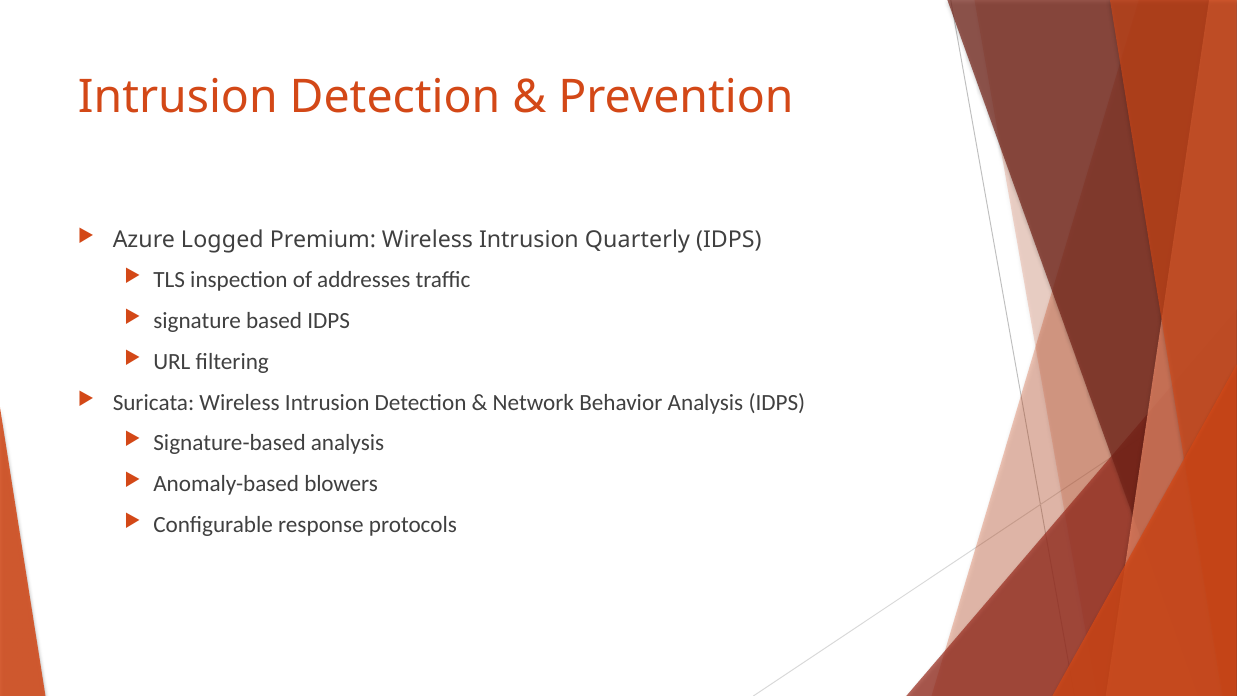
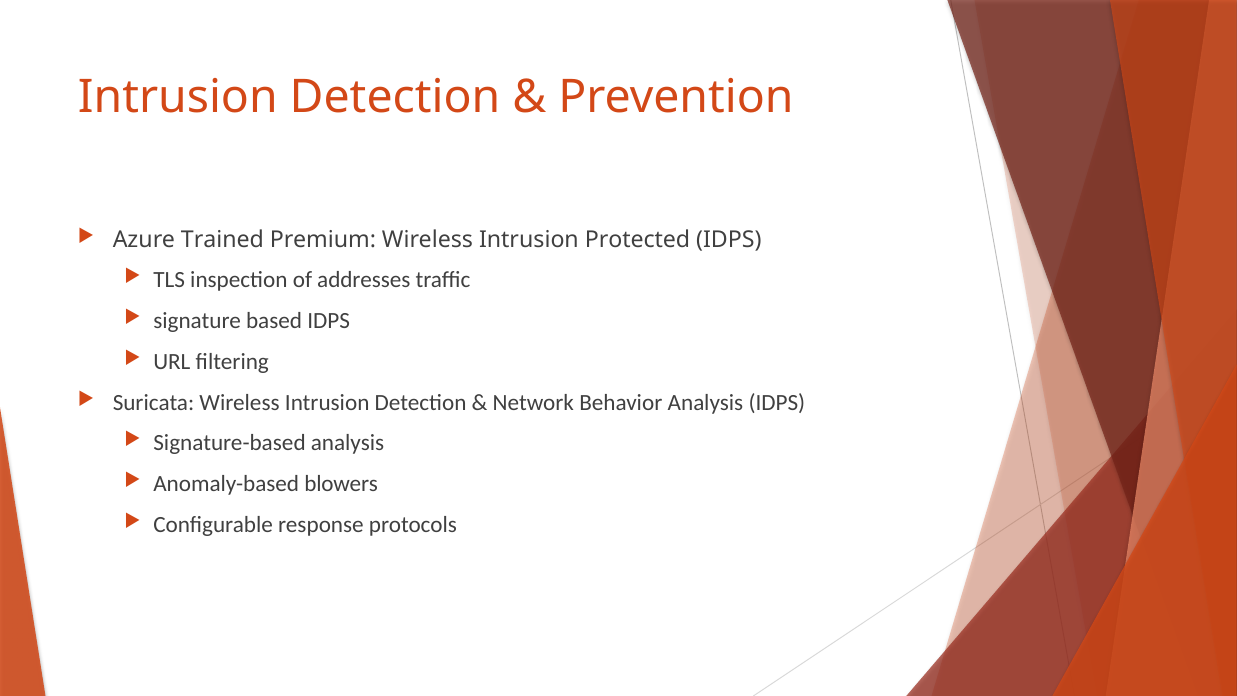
Logged: Logged -> Trained (222, 239)
Quarterly: Quarterly -> Protected (638, 239)
